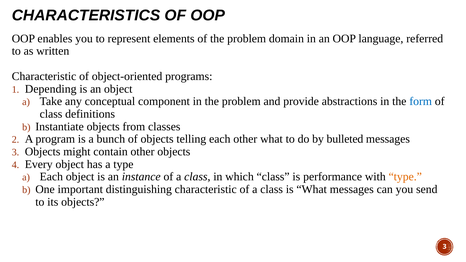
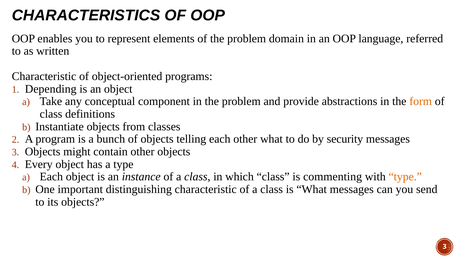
form colour: blue -> orange (421, 101)
bulleted: bulleted -> security (345, 139)
performance: performance -> commenting (333, 177)
